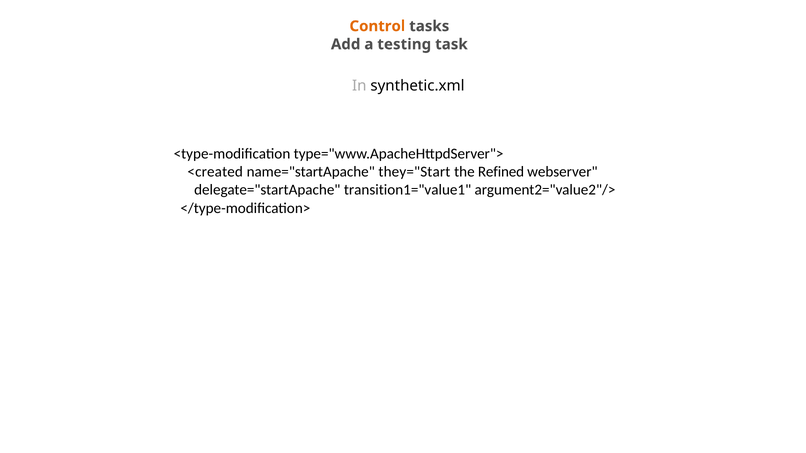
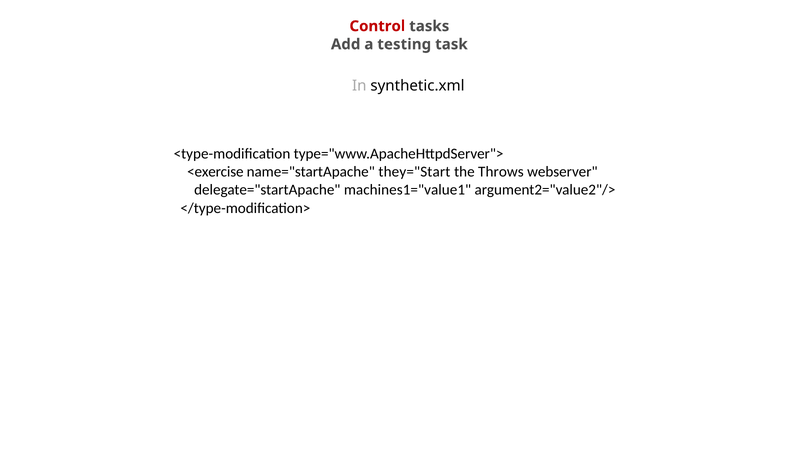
Control colour: orange -> red (377, 26)
<created: <created -> <exercise (215, 172)
Refined: Refined -> Throws (501, 172)
transition1="value1: transition1="value1 -> machines1="value1 (408, 190)
